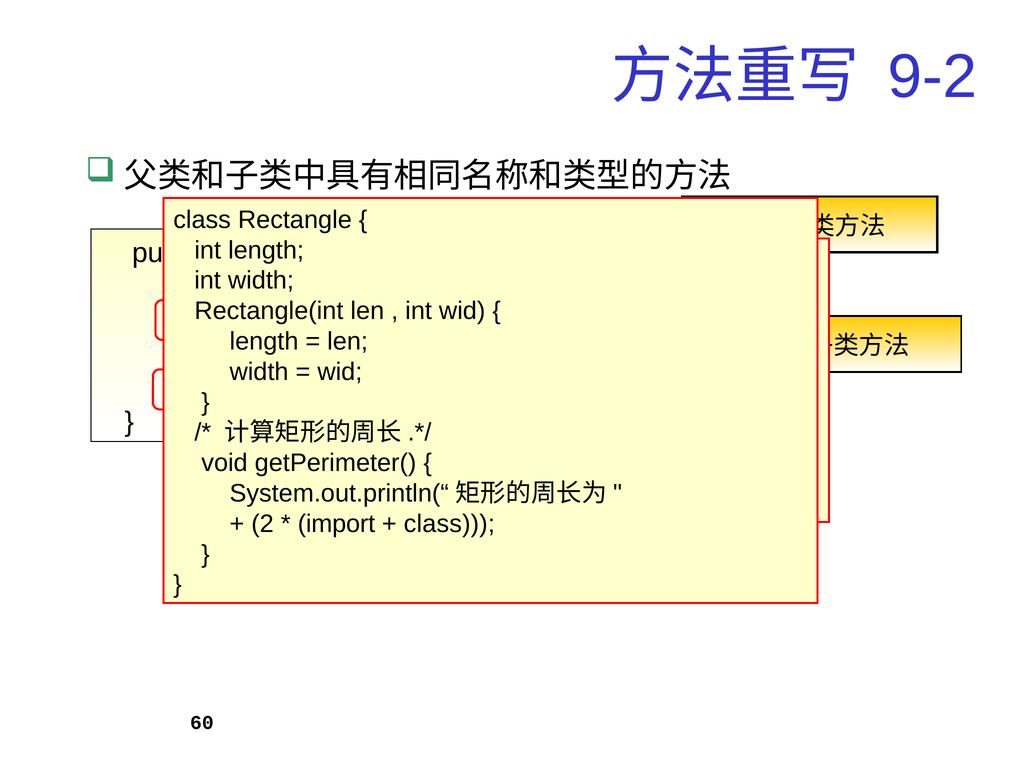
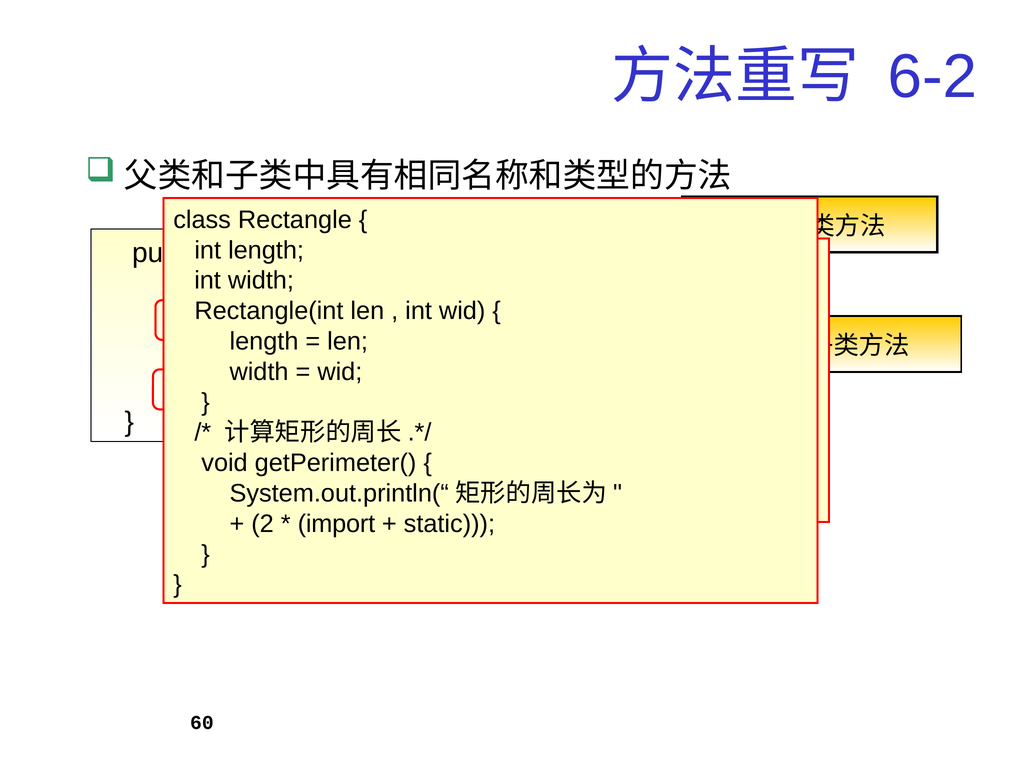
9-2: 9-2 -> 6-2 (933, 77)
class: class -> static (449, 524)
